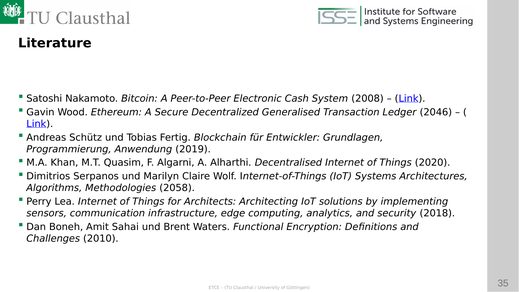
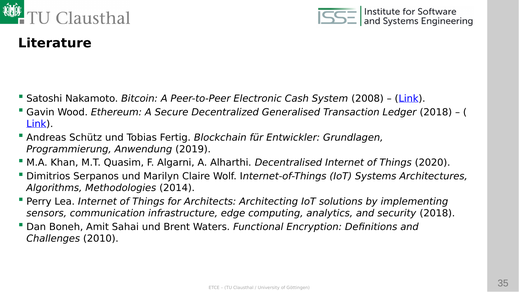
Ledger 2046: 2046 -> 2018 (436, 112)
2058: 2058 -> 2014 (177, 188)
